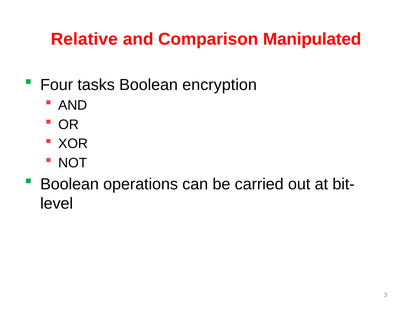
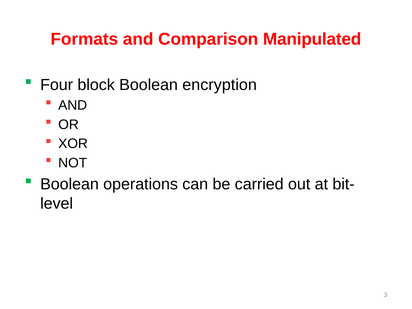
Relative: Relative -> Formats (84, 39)
tasks: tasks -> block (96, 85)
